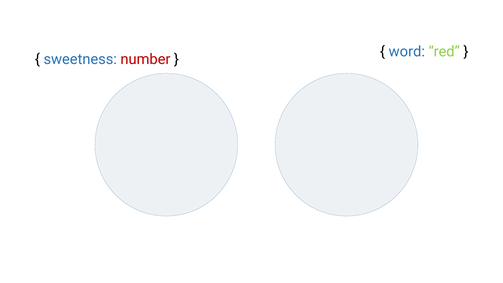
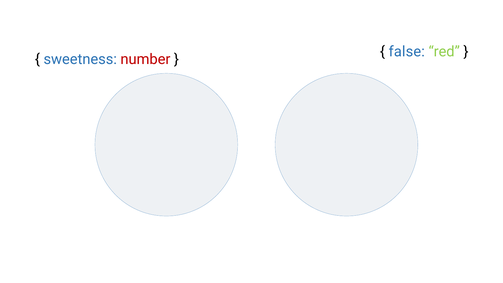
word: word -> false (407, 52)
